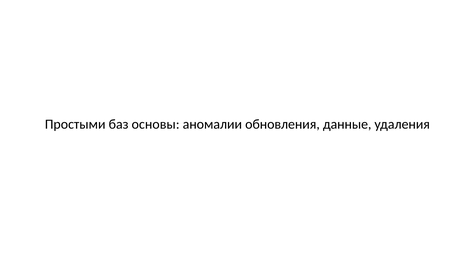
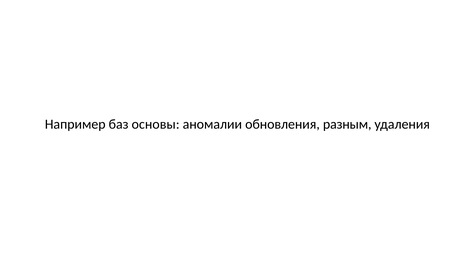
Простыми: Простыми -> Например (75, 124)
данные: данные -> разным (347, 124)
